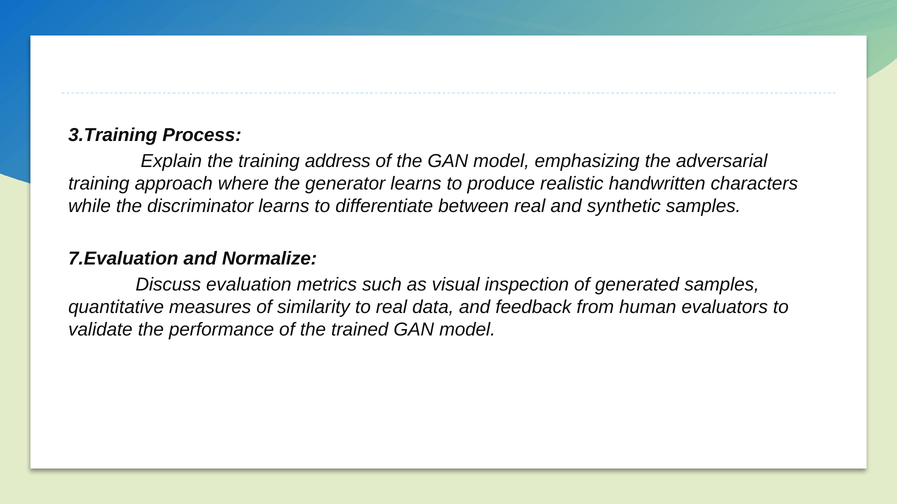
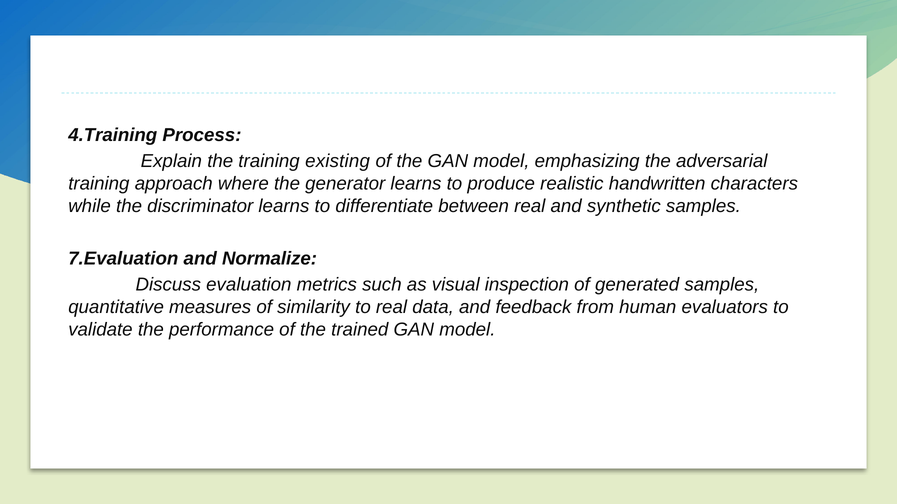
3.Training: 3.Training -> 4.Training (113, 135)
address: address -> existing (338, 161)
